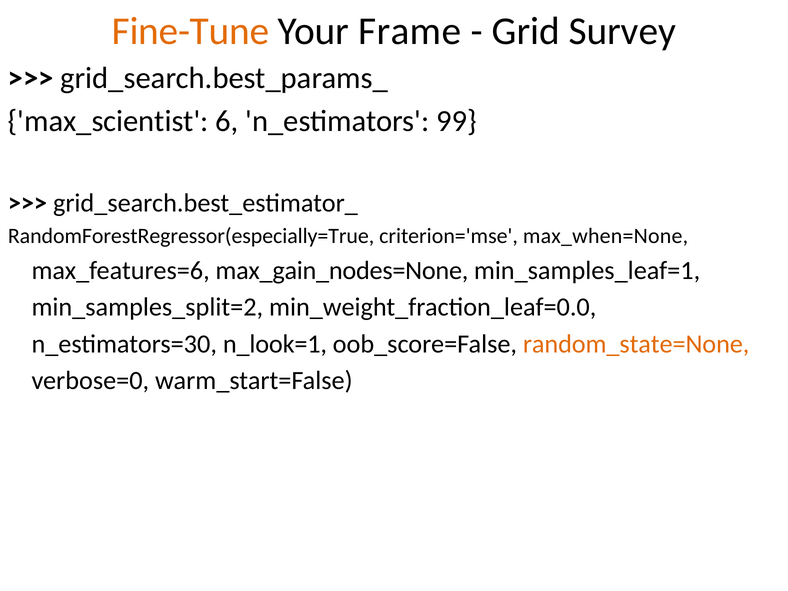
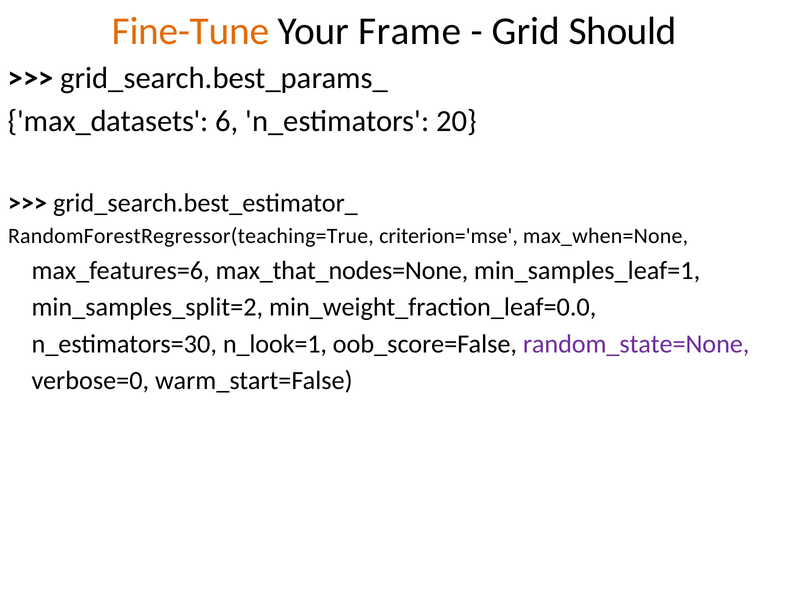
Survey: Survey -> Should (623, 31)
max_scientist: max_scientist -> max_datasets (108, 121)
99: 99 -> 20 (456, 121)
RandomForestRegressor(especially=True: RandomForestRegressor(especially=True -> RandomForestRegressor(teaching=True (191, 236)
max_gain_nodes=None: max_gain_nodes=None -> max_that_nodes=None (342, 270)
random_state=None colour: orange -> purple (636, 344)
